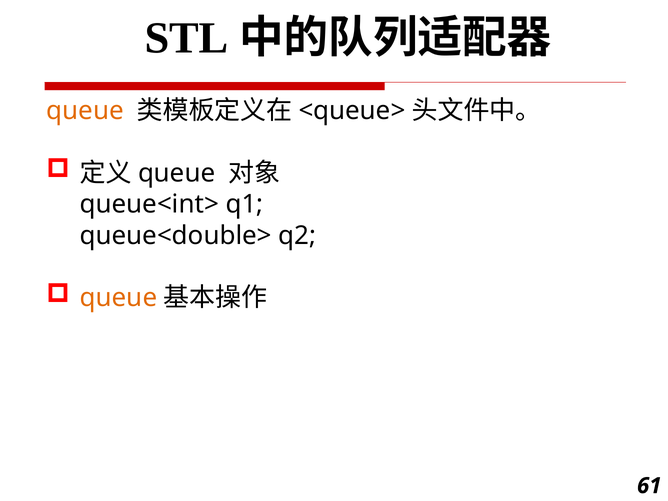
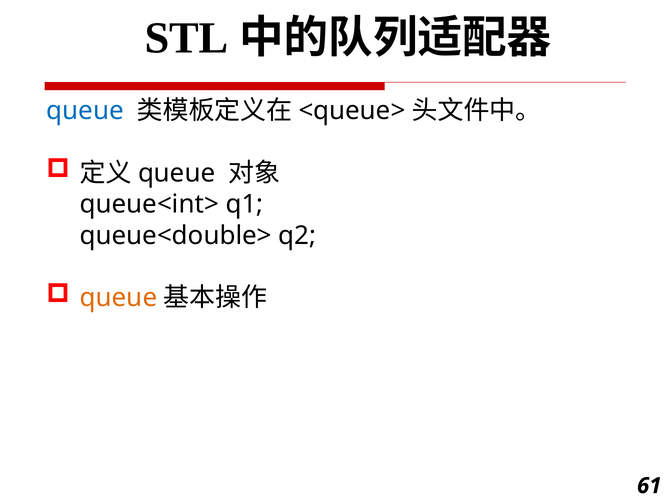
queue colour: orange -> blue (85, 111)
